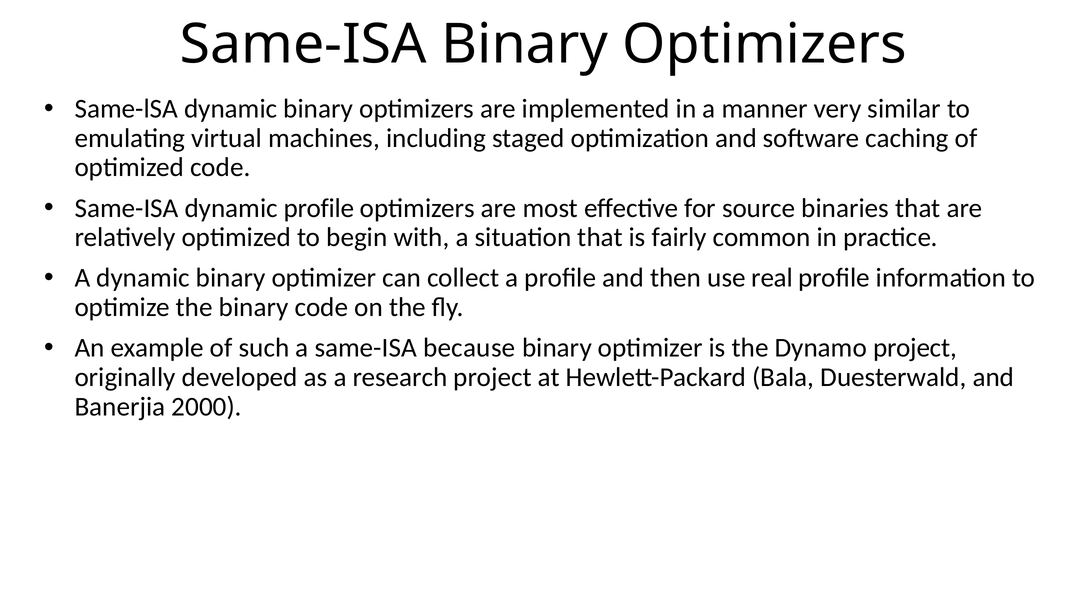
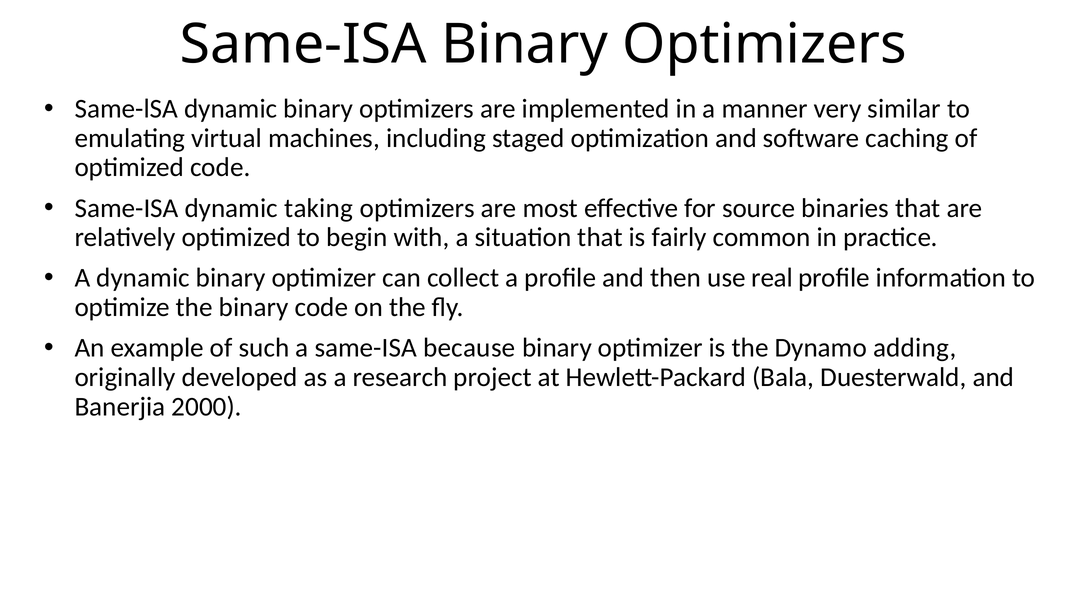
dynamic profile: profile -> taking (319, 208)
Dynamo project: project -> adding (915, 348)
